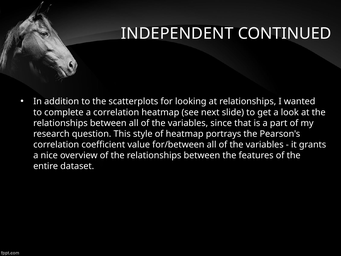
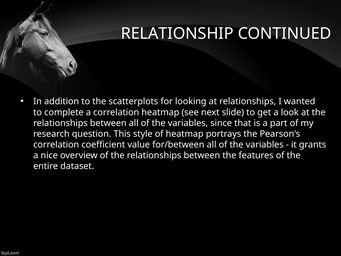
INDEPENDENT: INDEPENDENT -> RELATIONSHIP (177, 34)
